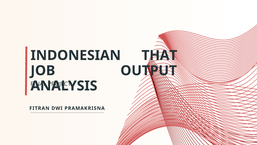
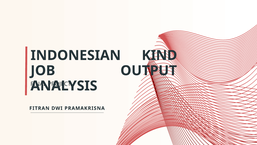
THAT: THAT -> KIND (159, 55)
